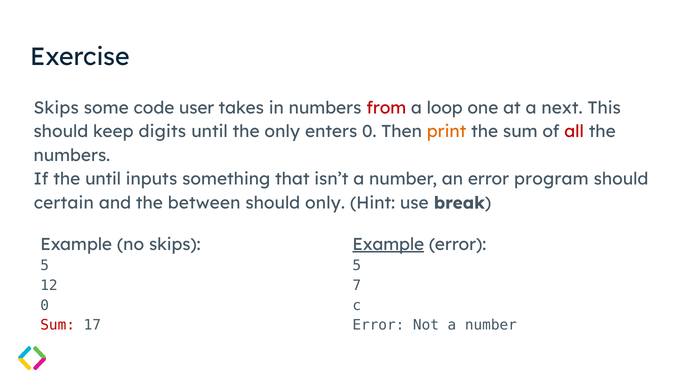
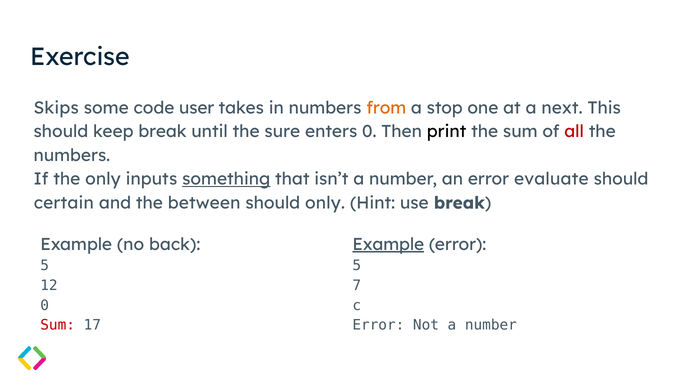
from colour: red -> orange (386, 108)
loop: loop -> stop (445, 108)
keep digits: digits -> break (162, 132)
the only: only -> sure (282, 132)
print colour: orange -> black (447, 132)
the until: until -> only (103, 180)
something underline: none -> present (226, 180)
program: program -> evaluate (551, 180)
no skips: skips -> back (175, 245)
